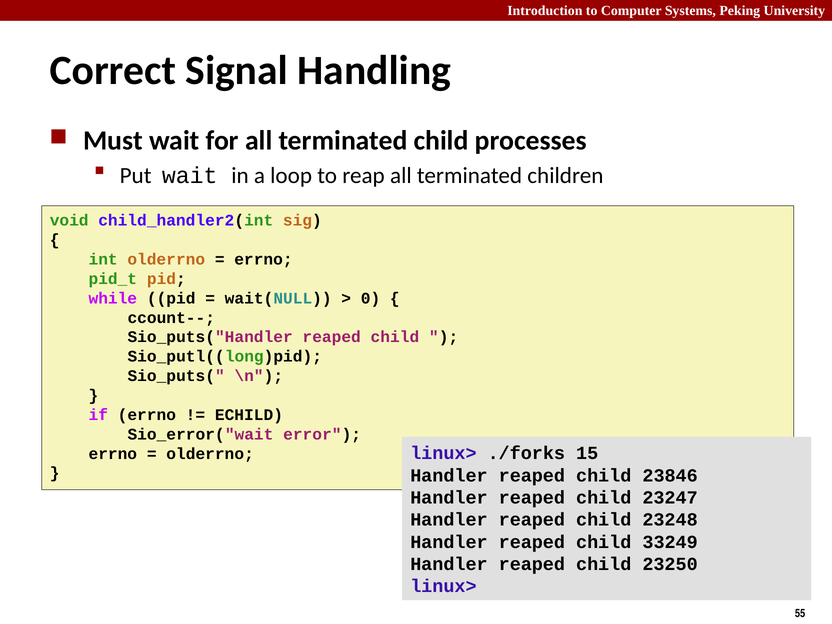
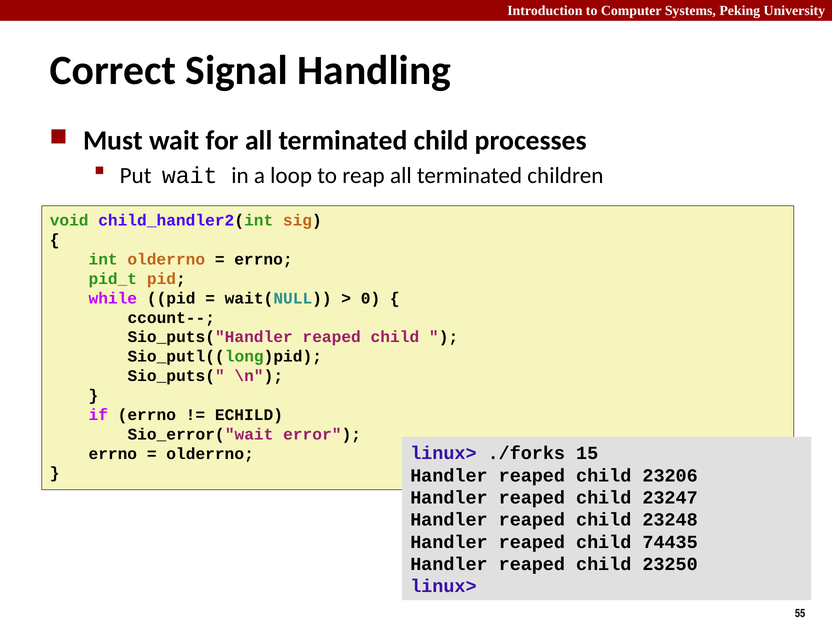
23846: 23846 -> 23206 (670, 475)
33249: 33249 -> 74435 (670, 542)
